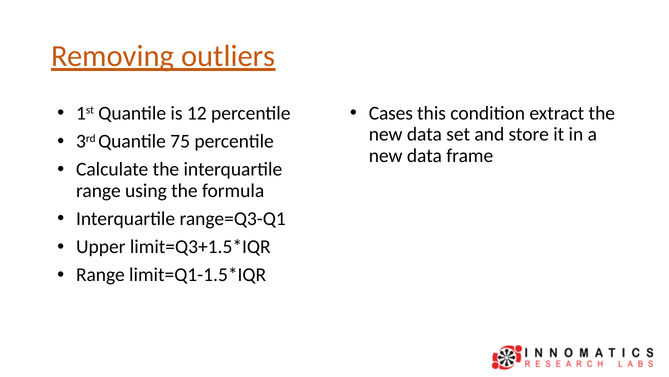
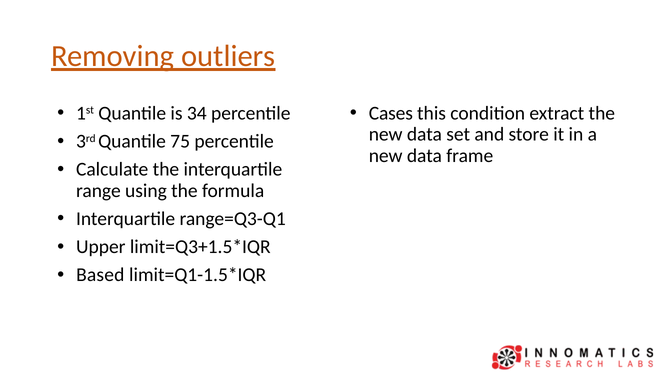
12: 12 -> 34 (197, 113)
Range: Range -> Based (100, 274)
